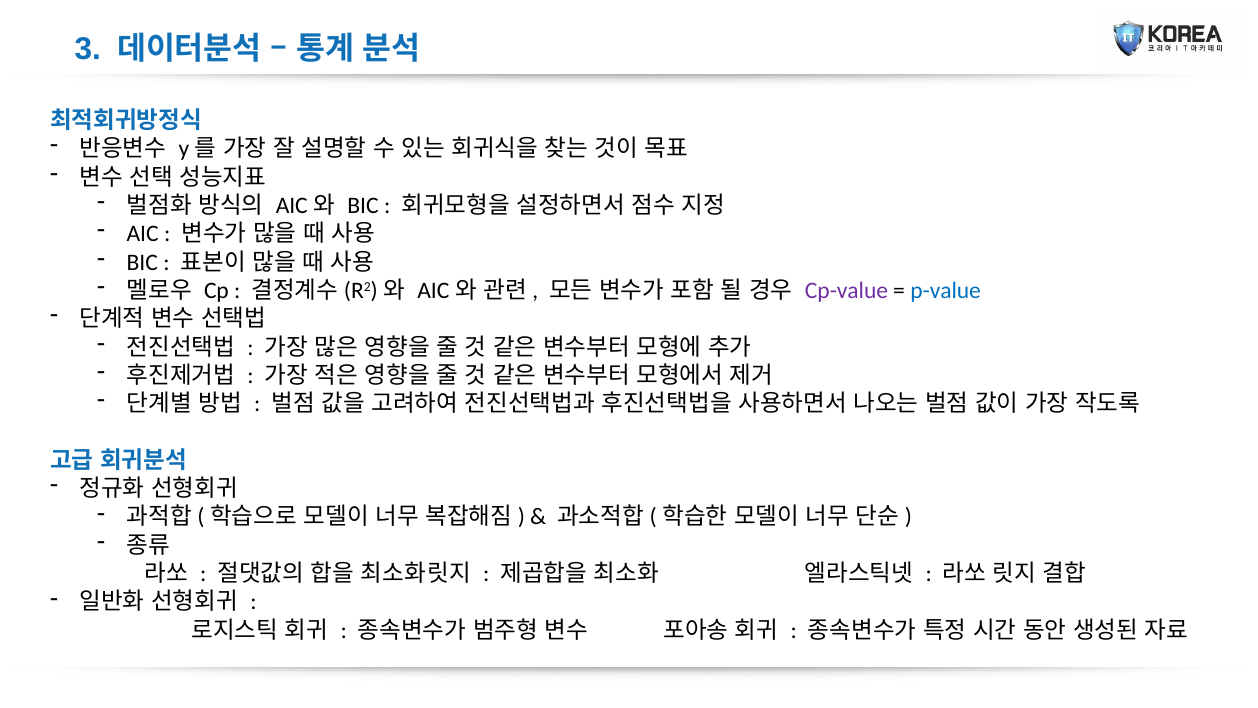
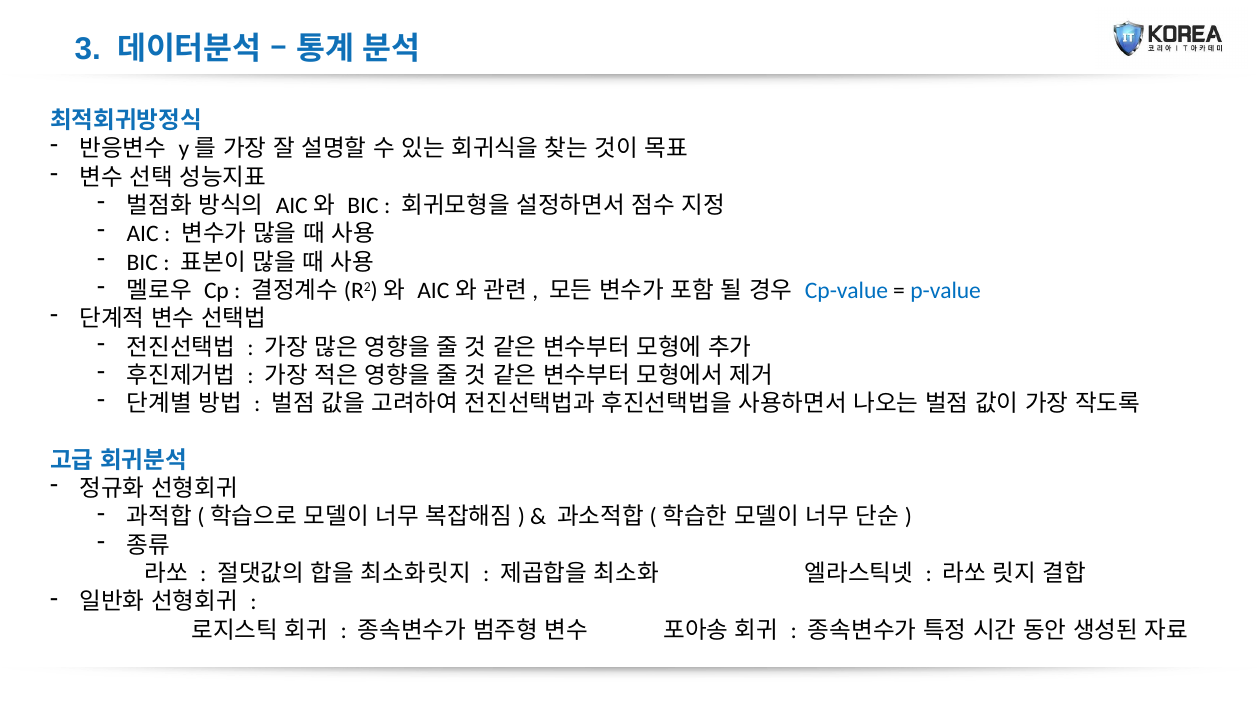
Cp-value colour: purple -> blue (847, 290)
